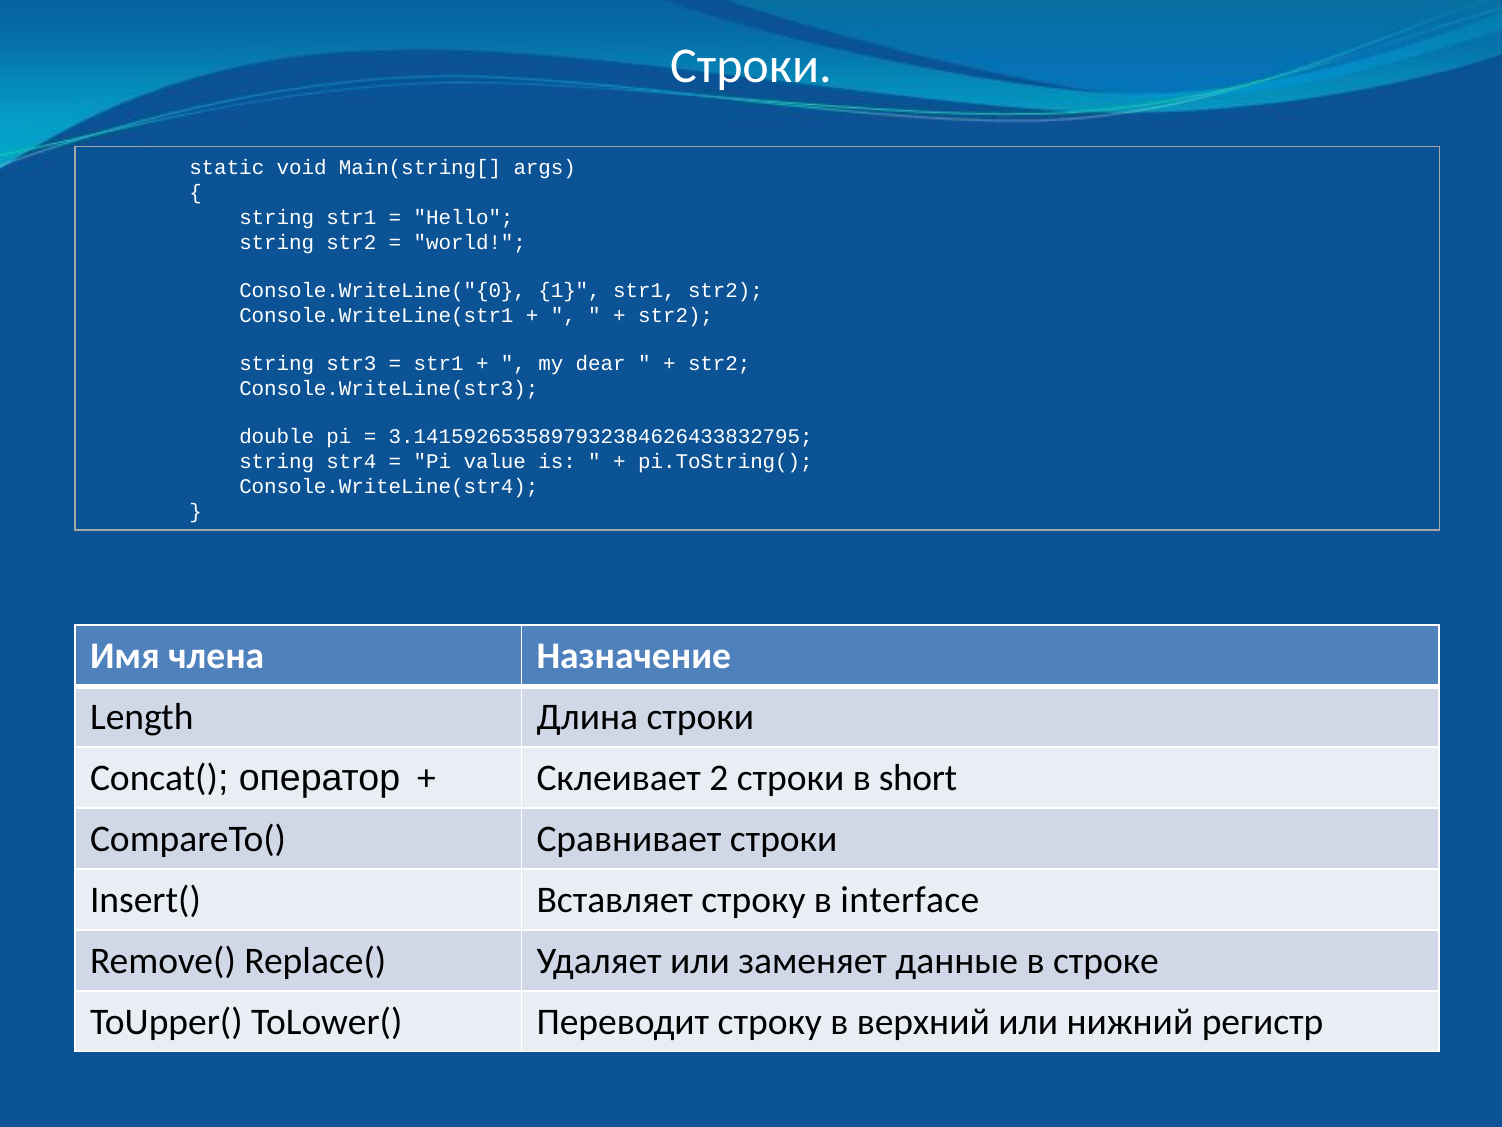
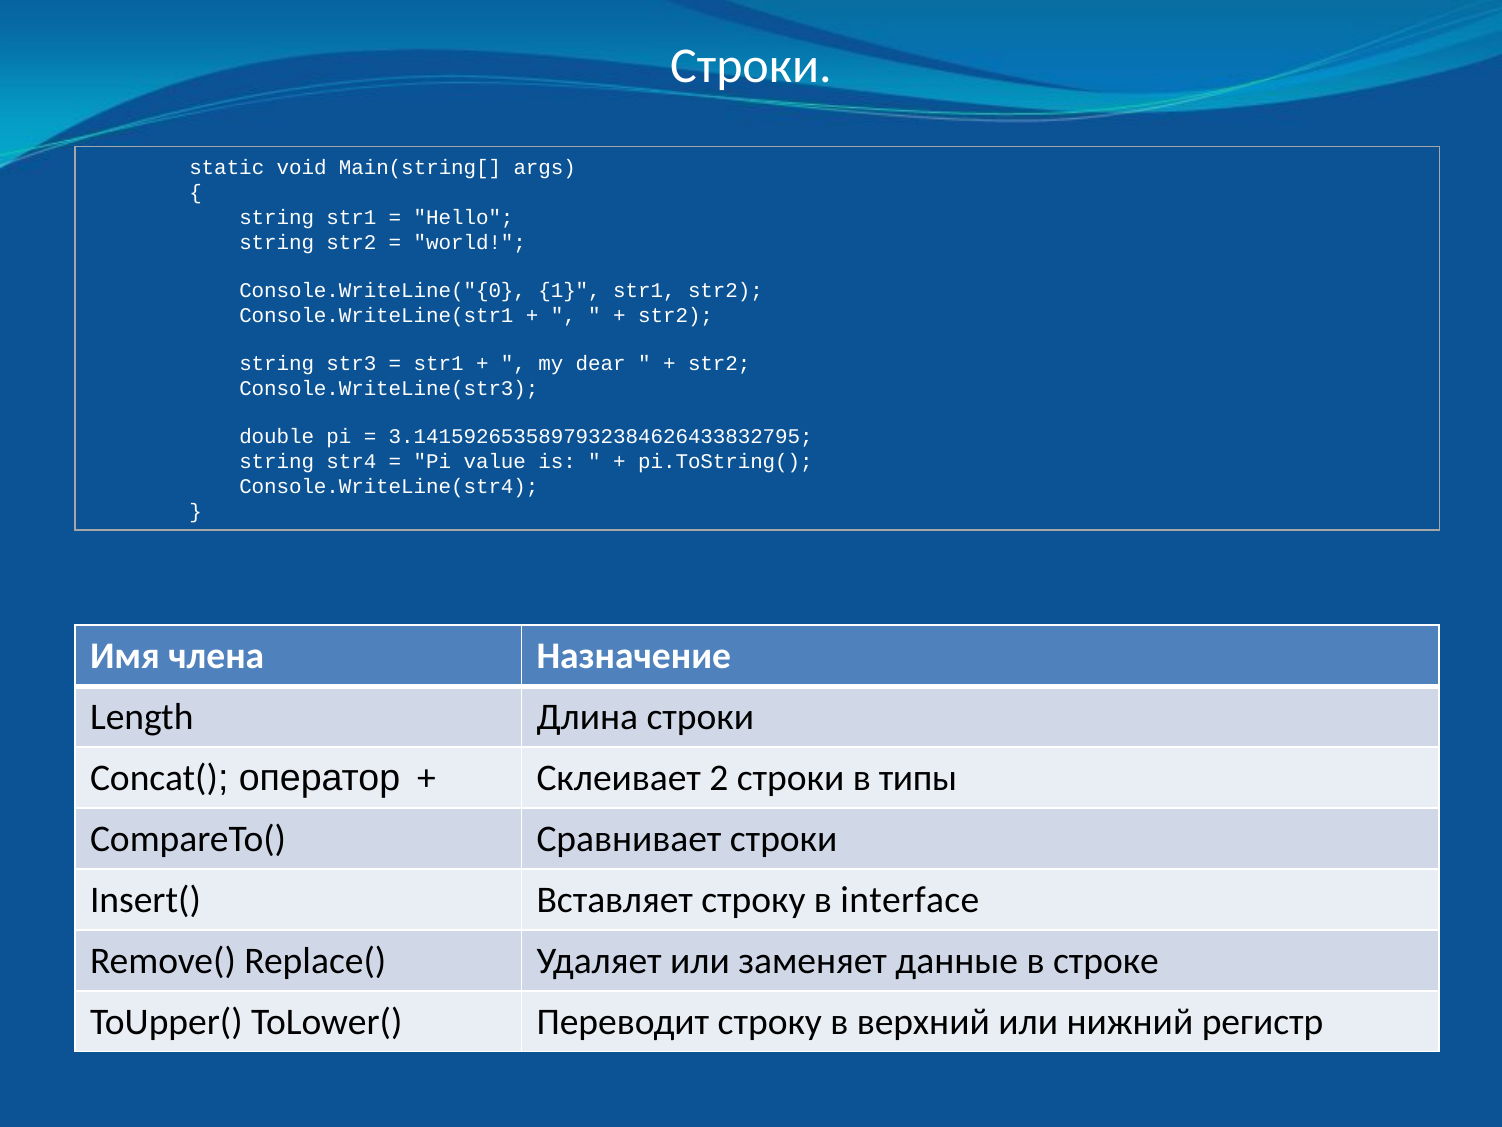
short: short -> типы (918, 778)
